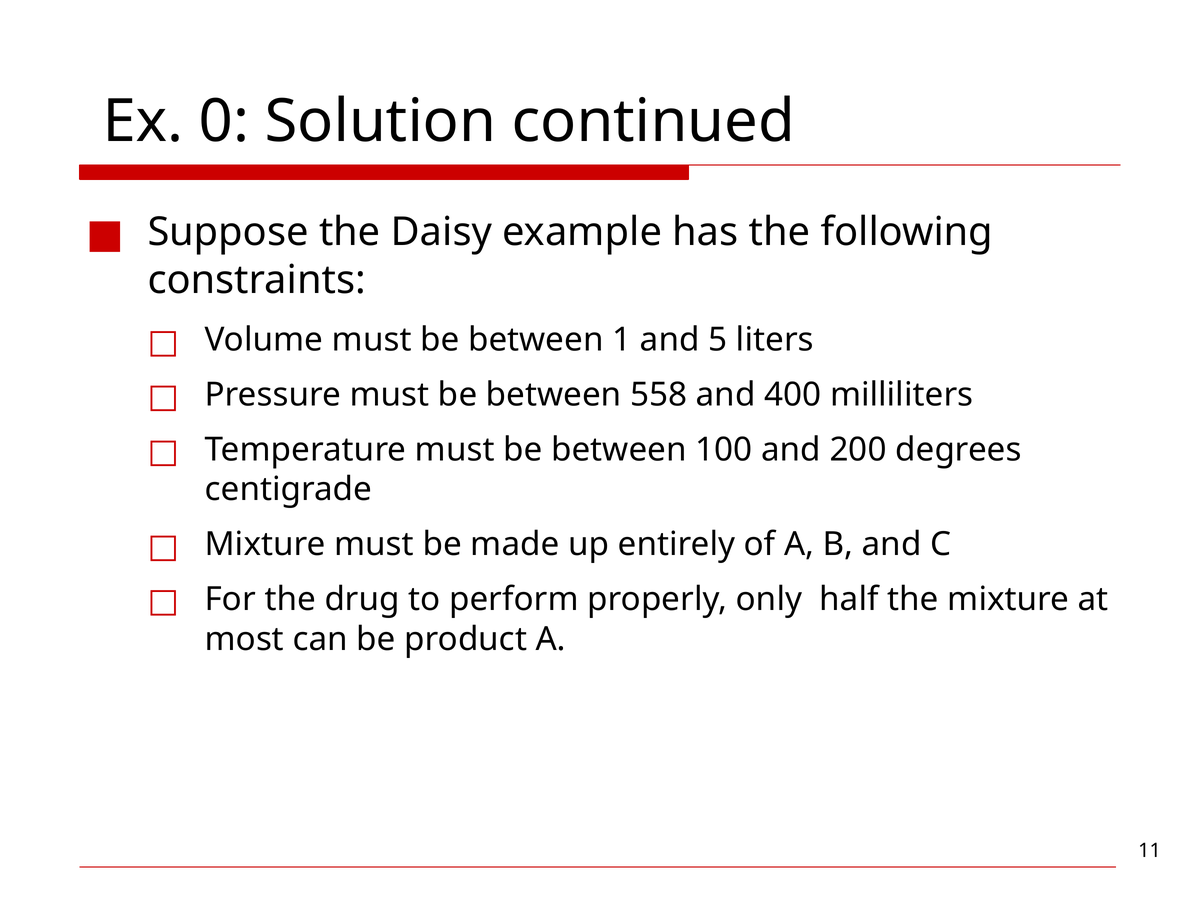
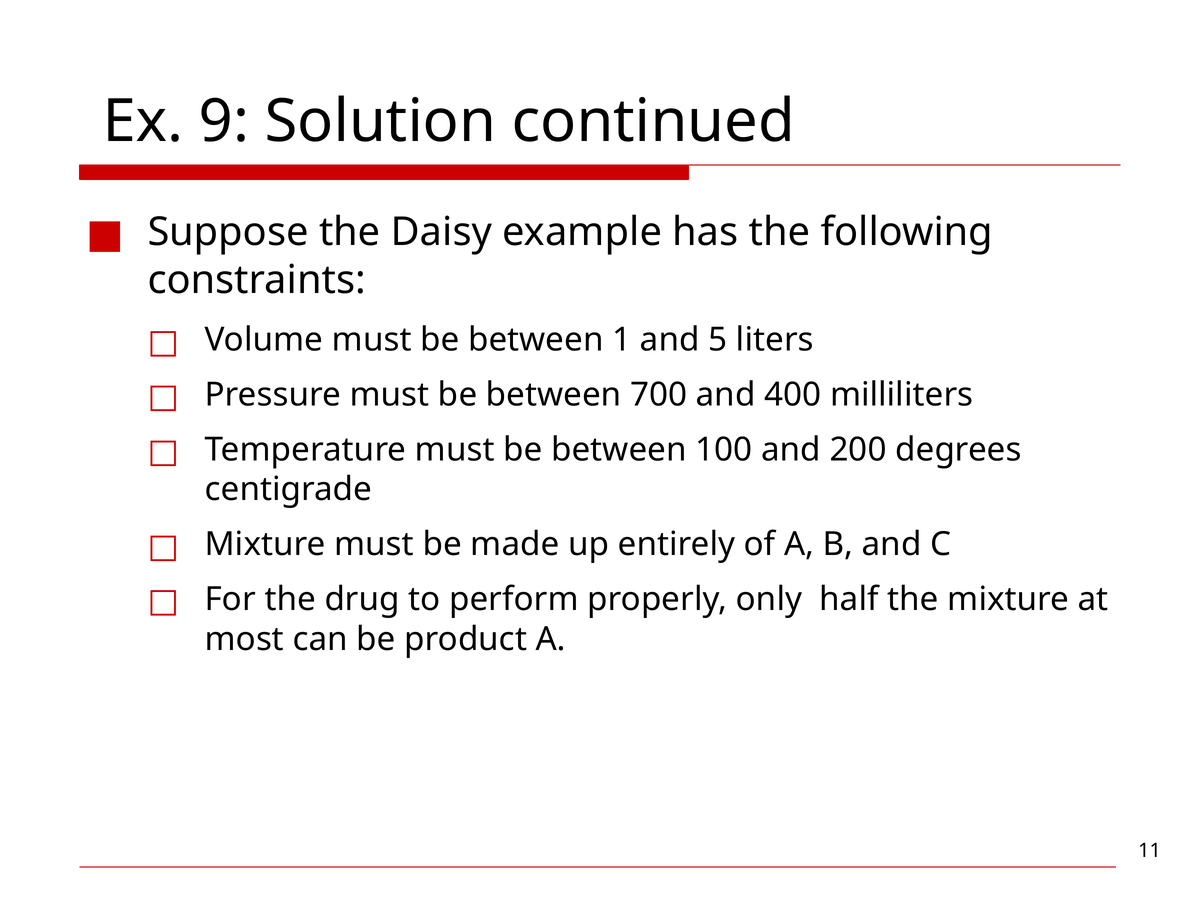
0: 0 -> 9 (224, 121)
558: 558 -> 700 (659, 395)
